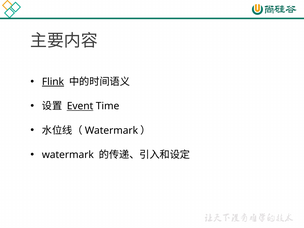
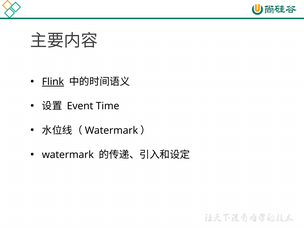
Event underline: present -> none (80, 106)
